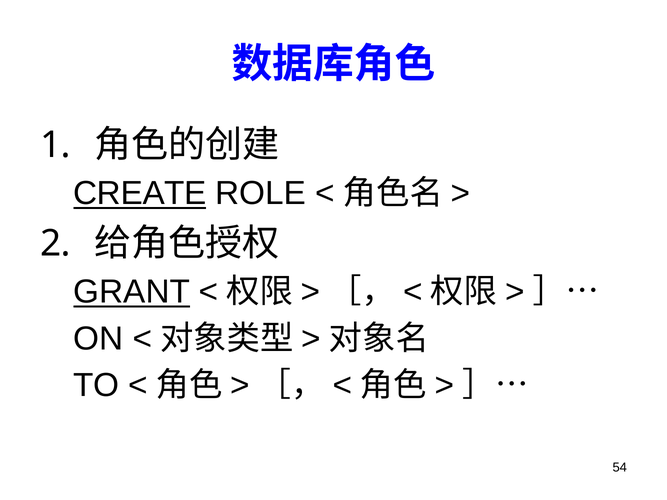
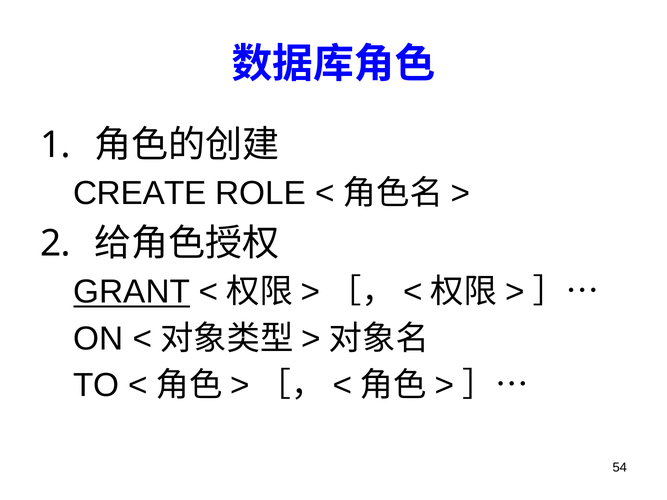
CREATE underline: present -> none (140, 194)
